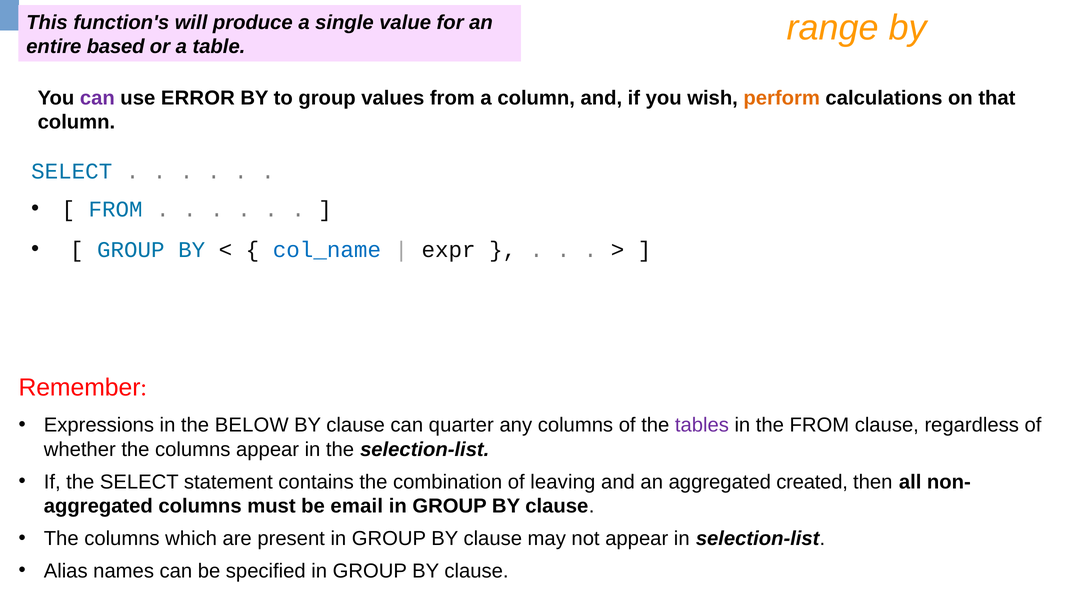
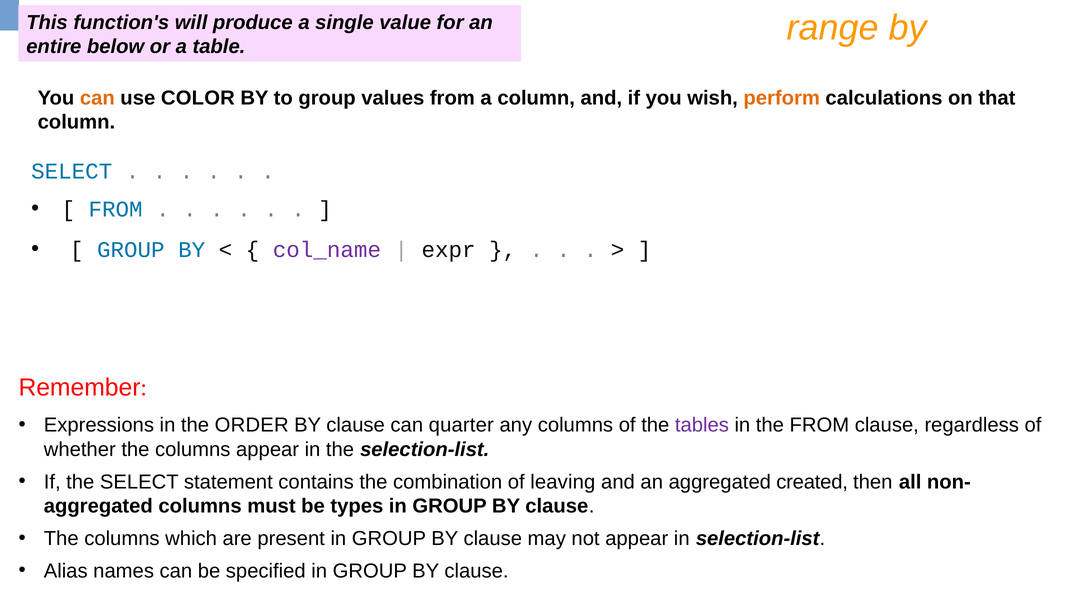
based: based -> below (116, 47)
can colour: purple -> orange (97, 98)
ERROR: ERROR -> COLOR (198, 98)
col_name colour: blue -> purple (327, 250)
BELOW: BELOW -> ORDER (252, 426)
email: email -> types (357, 507)
